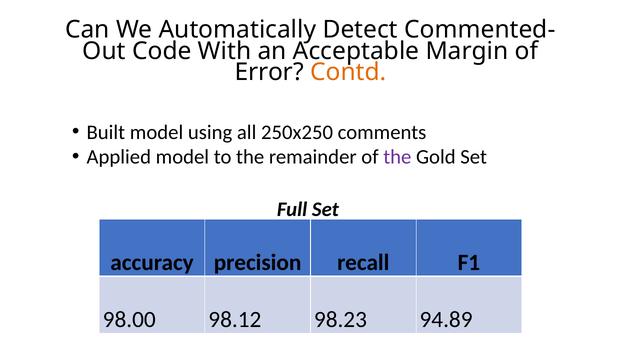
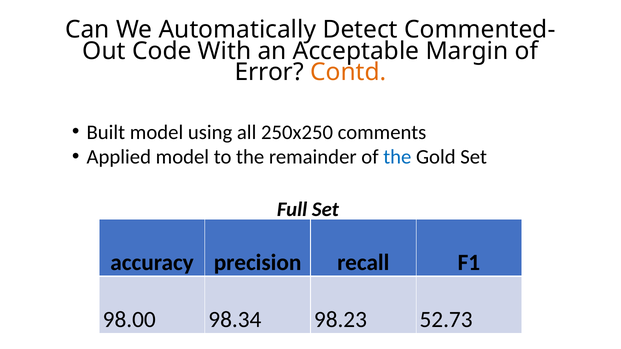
the colour: purple -> blue (397, 157)
98.12: 98.12 -> 98.34 (235, 320)
94.89: 94.89 -> 52.73 (446, 320)
